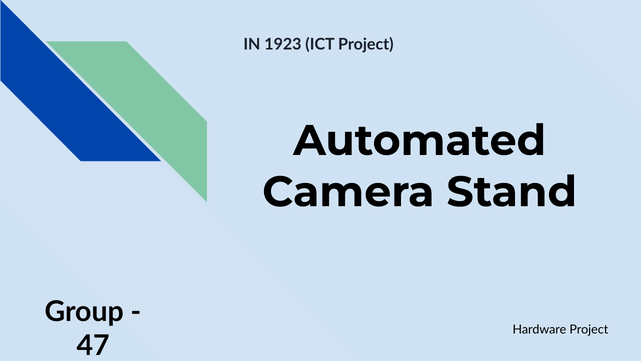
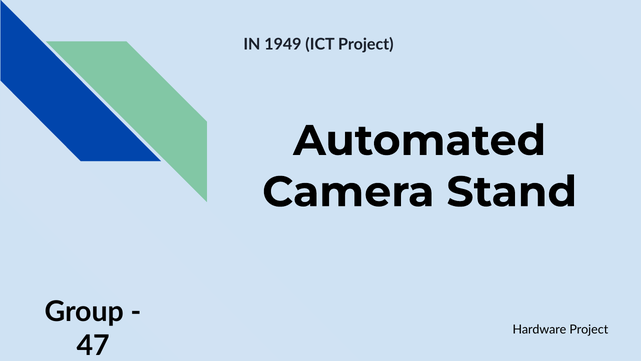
1923: 1923 -> 1949 (283, 44)
